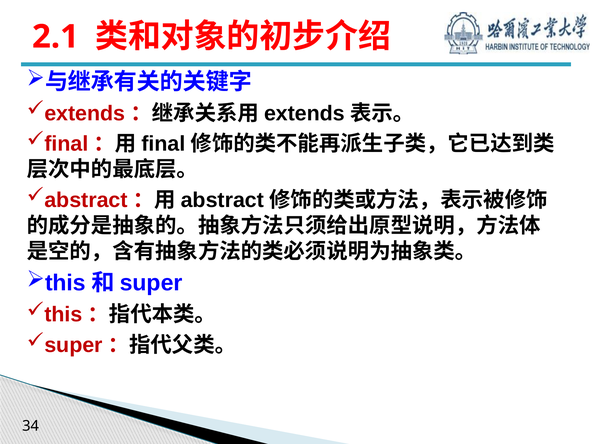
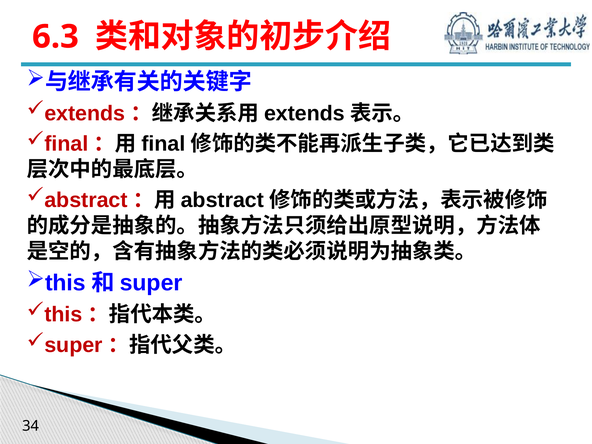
2.1: 2.1 -> 6.3 (55, 37)
